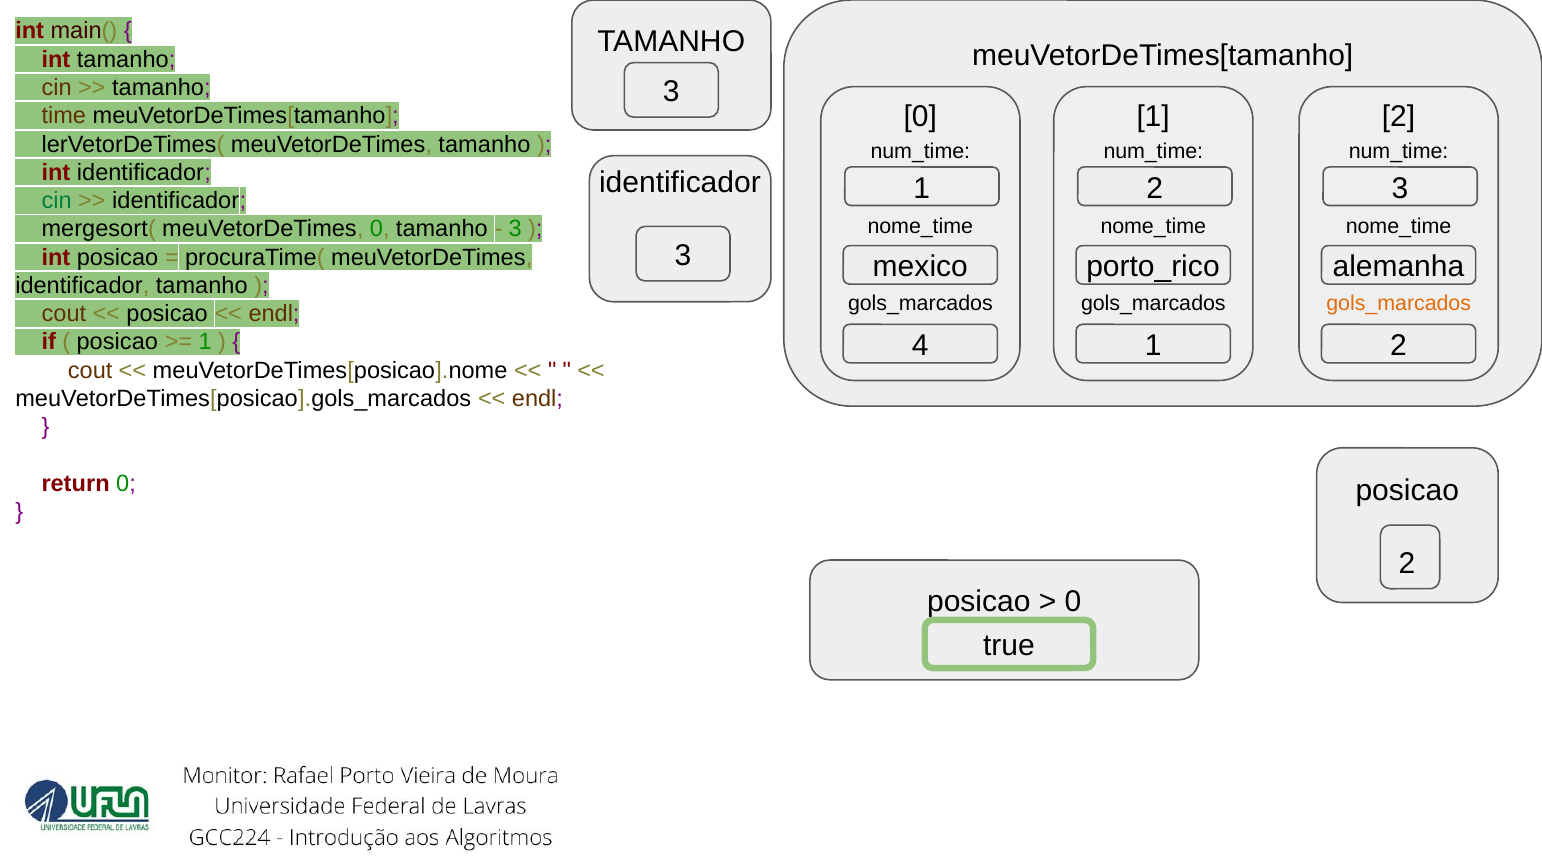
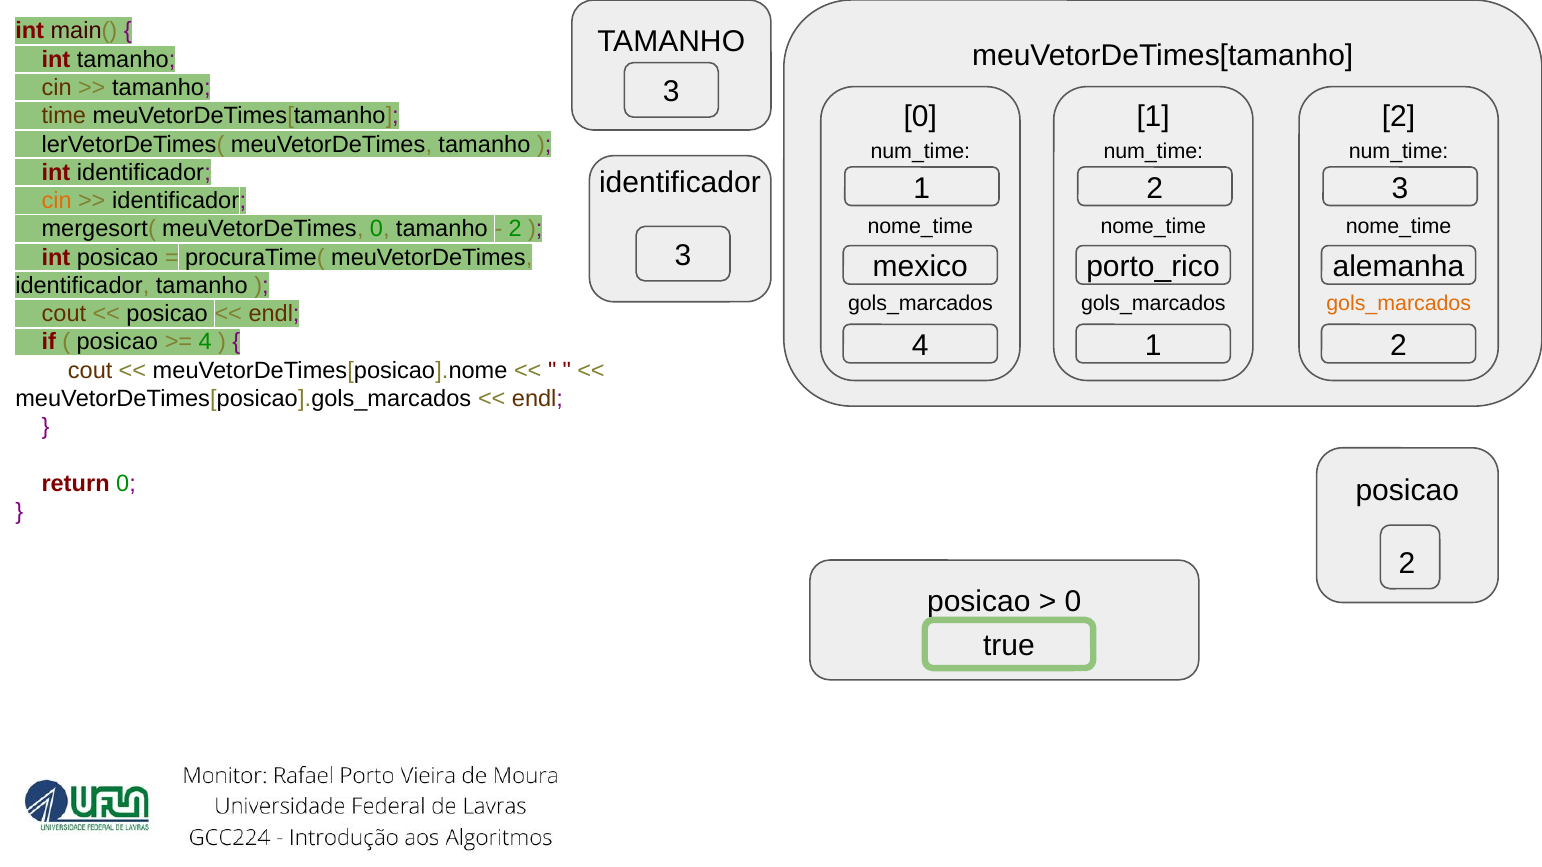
cin colour: green -> orange (57, 201)
3: 3 -> 2 (515, 229)
1: 1 -> 4 (205, 342)
